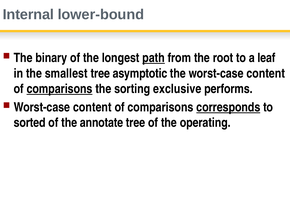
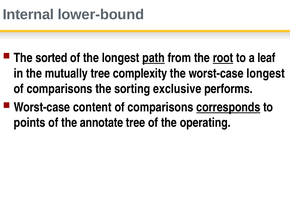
binary: binary -> sorted (51, 58)
root underline: none -> present (223, 58)
smallest: smallest -> mutually (66, 74)
asymptotic: asymptotic -> complexity (140, 74)
the worst-case content: content -> longest (266, 74)
comparisons underline: present -> none (60, 89)
sorted: sorted -> points (30, 123)
